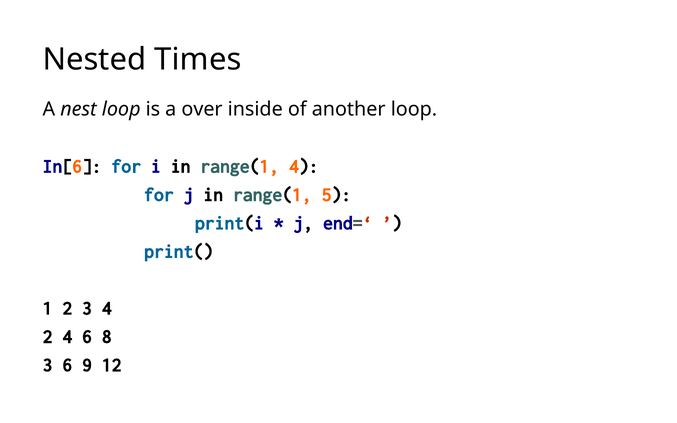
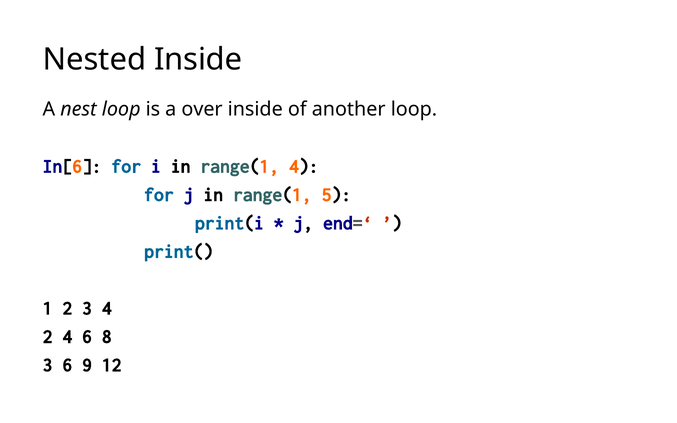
Nested Times: Times -> Inside (198, 60)
